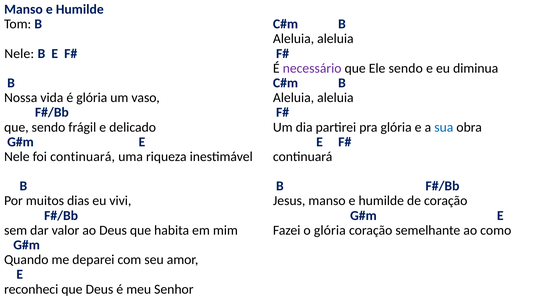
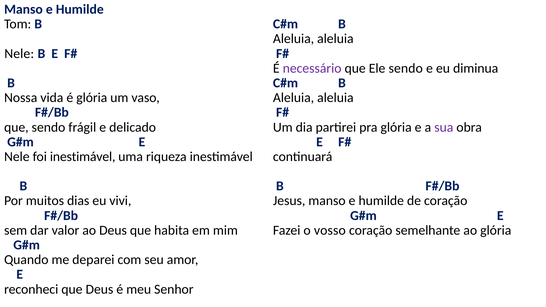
sua colour: blue -> purple (444, 127)
foi continuará: continuará -> inestimável (83, 157)
o glória: glória -> vosso (330, 230)
ao como: como -> glória (496, 230)
